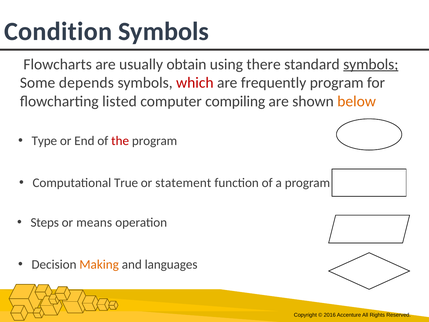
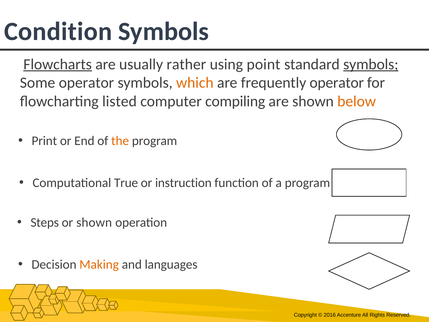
Flowcharts underline: none -> present (58, 64)
obtain: obtain -> rather (186, 64)
there: there -> point (264, 64)
Some depends: depends -> operator (86, 83)
which colour: red -> orange (195, 83)
frequently program: program -> operator (337, 83)
Type: Type -> Print (44, 141)
the colour: red -> orange (120, 141)
statement: statement -> instruction (183, 183)
or means: means -> shown (94, 222)
